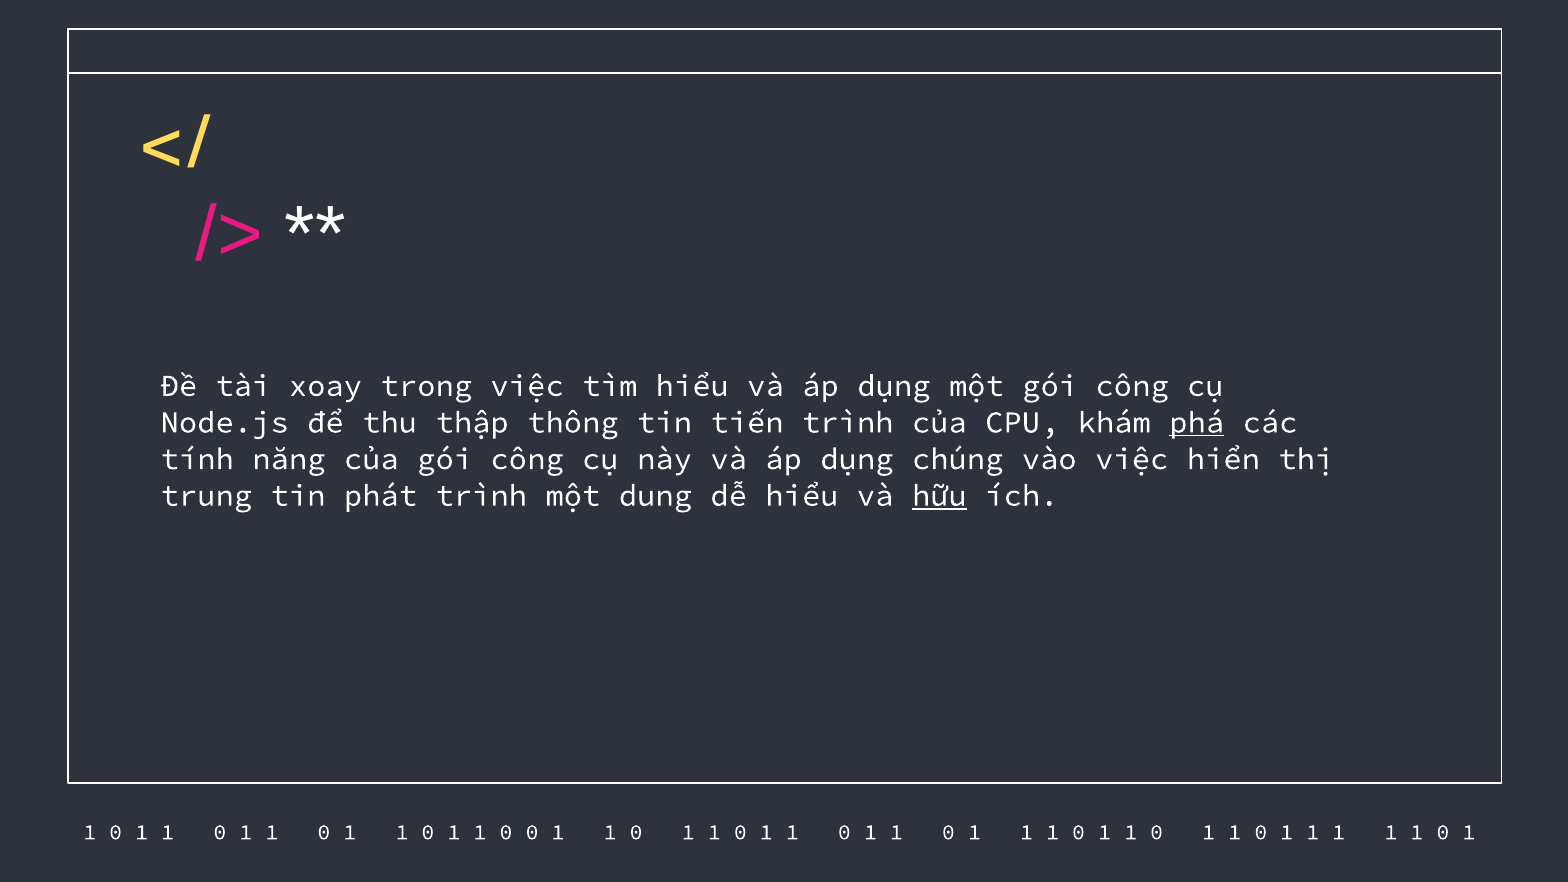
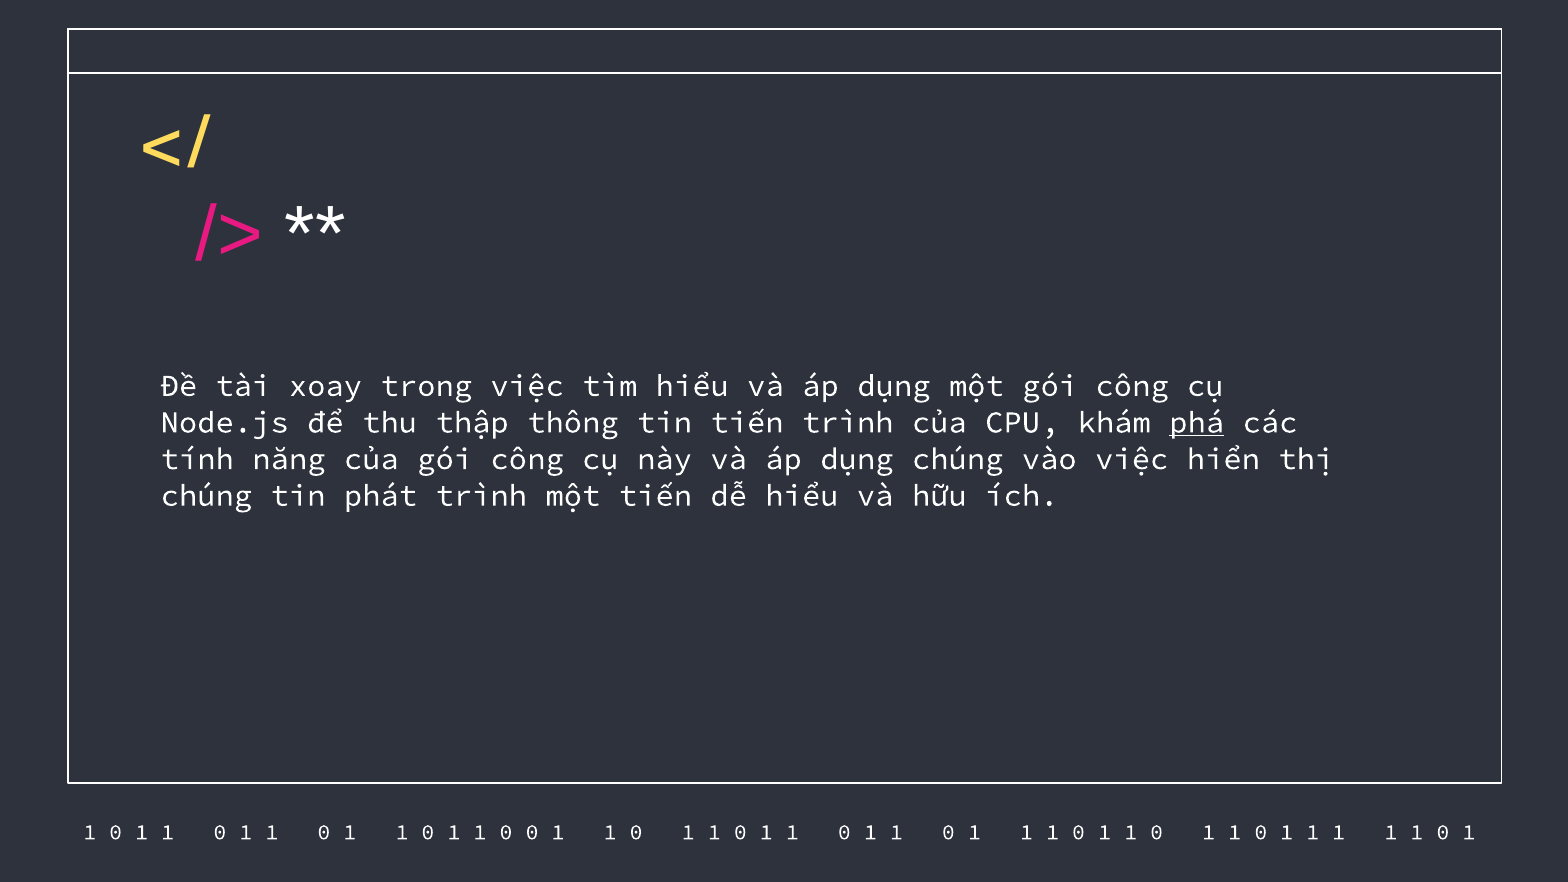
trung: trung -> chúng (206, 496)
một dung: dung -> tiến (655, 496)
hữu underline: present -> none (939, 496)
